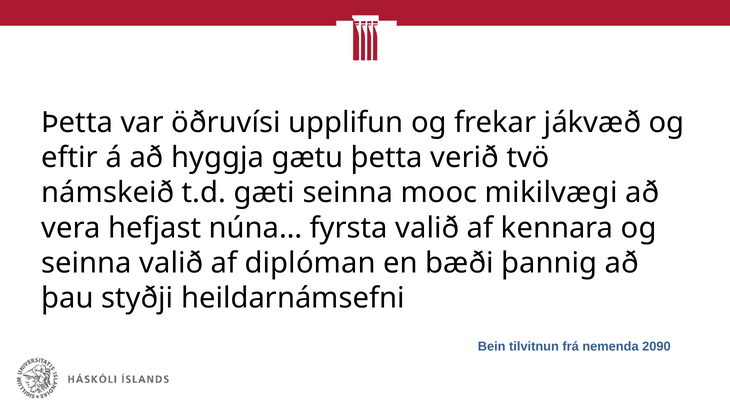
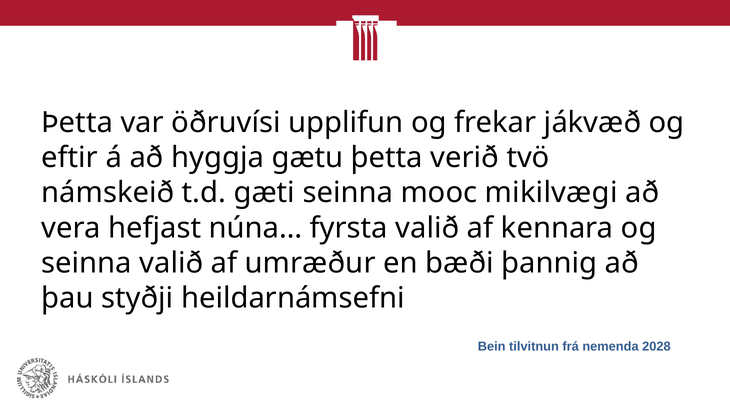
diplóman: diplóman -> umræður (310, 263)
2090: 2090 -> 2028 (656, 347)
